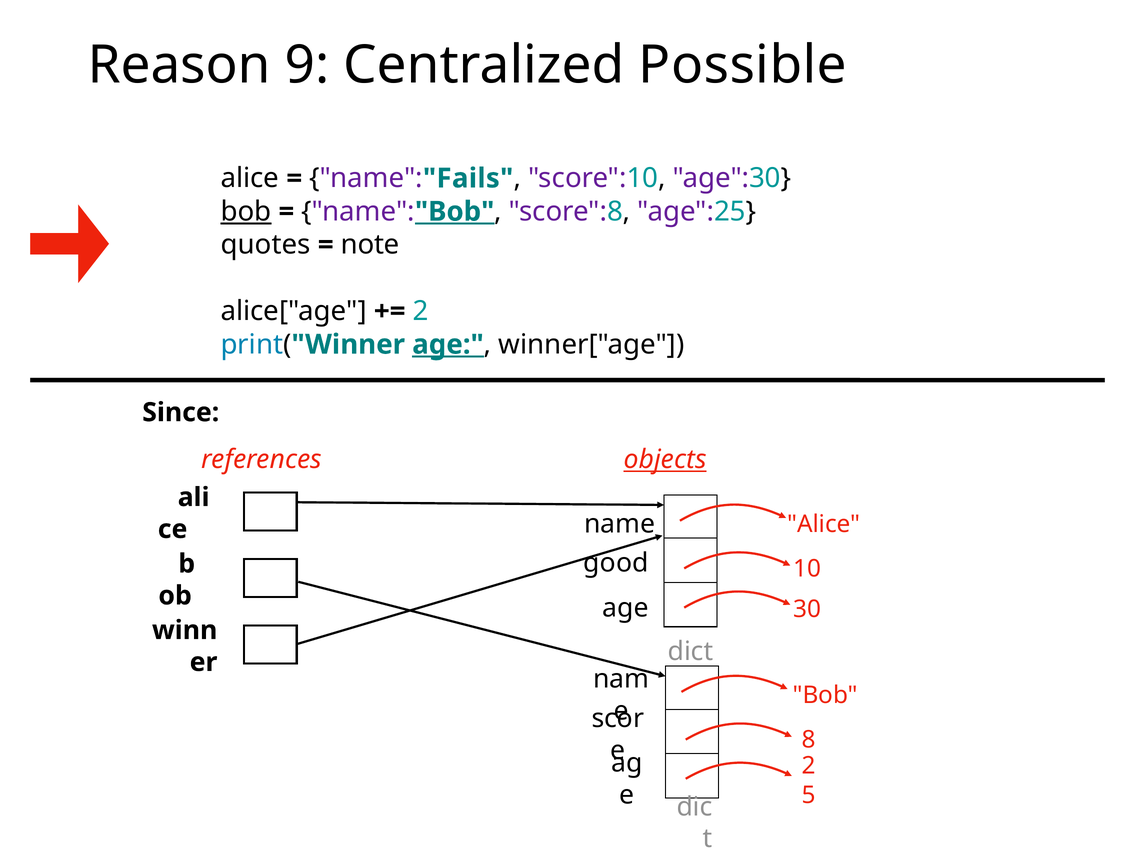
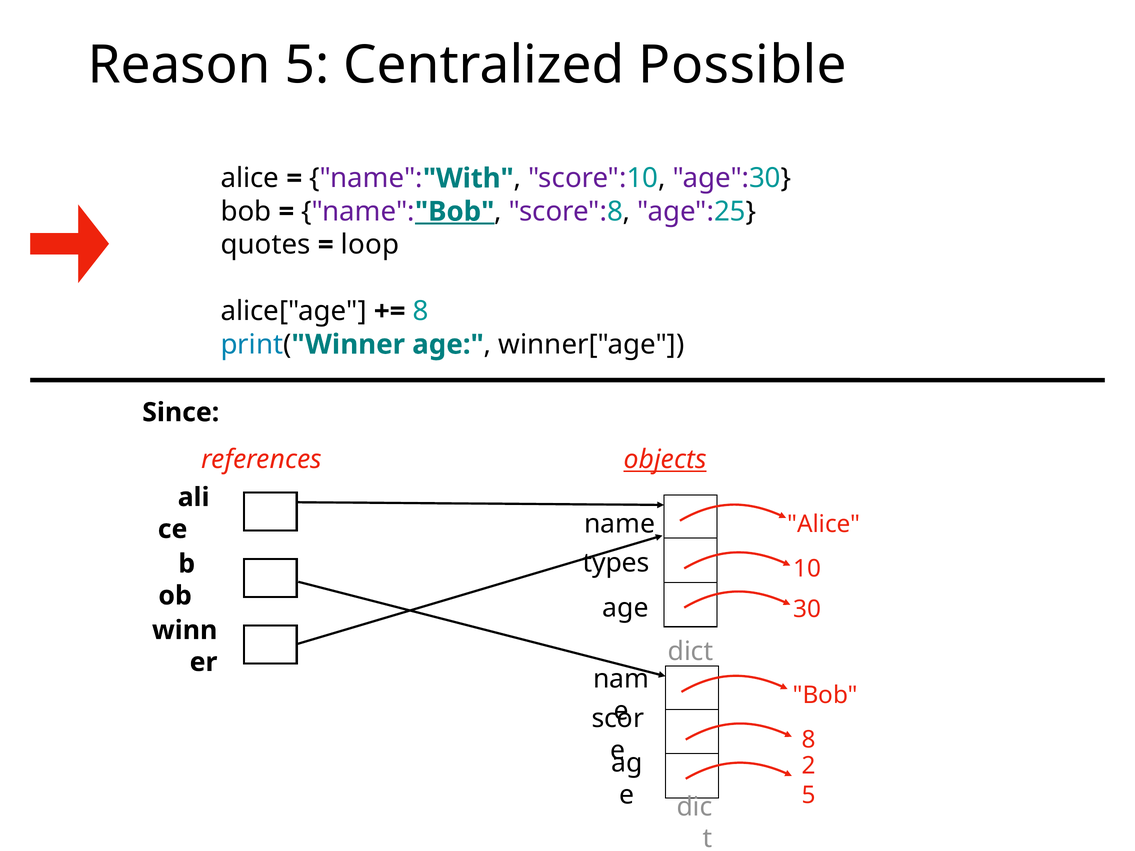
Reason 9: 9 -> 5 (307, 65)
Fails: Fails -> With (468, 178)
bob underline: present -> none (246, 212)
note: note -> loop (370, 245)
2: 2 -> 8 (421, 311)
age underline: present -> none (448, 345)
good: good -> types (616, 563)
